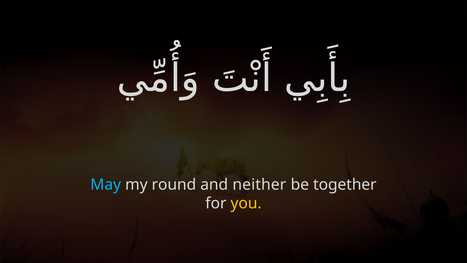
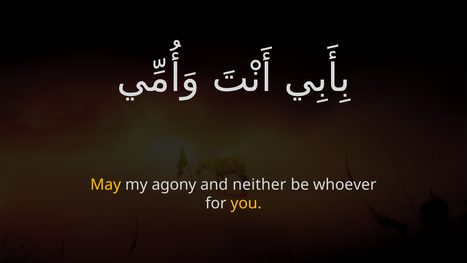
May colour: light blue -> yellow (106, 184)
round: round -> agony (174, 184)
together: together -> whoever (345, 184)
